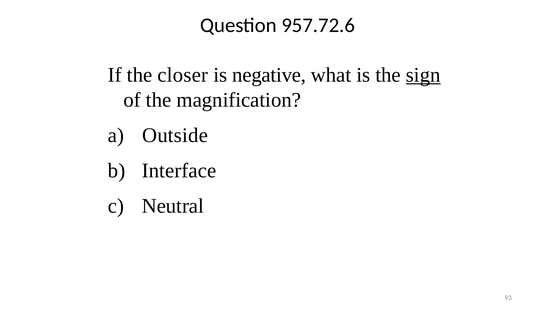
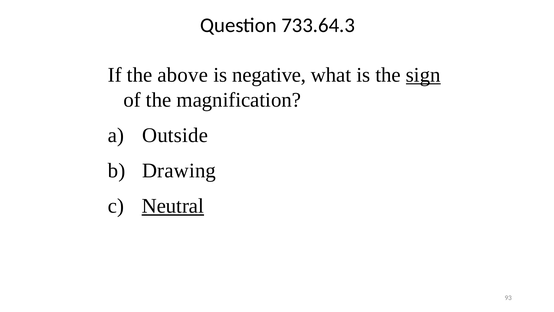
957.72.6: 957.72.6 -> 733.64.3 (318, 25)
closer: closer -> above (183, 75)
Interface: Interface -> Drawing (179, 170)
Neutral underline: none -> present (173, 206)
